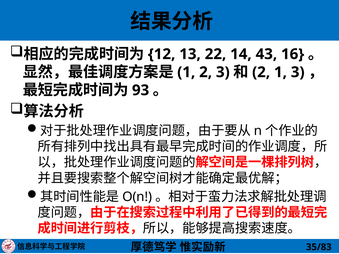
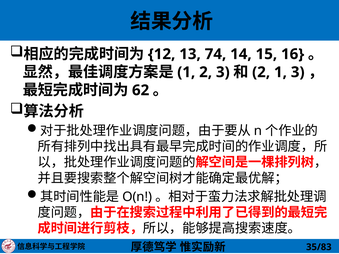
22: 22 -> 74 (215, 54)
43: 43 -> 15 (266, 54)
93: 93 -> 62 (141, 90)
